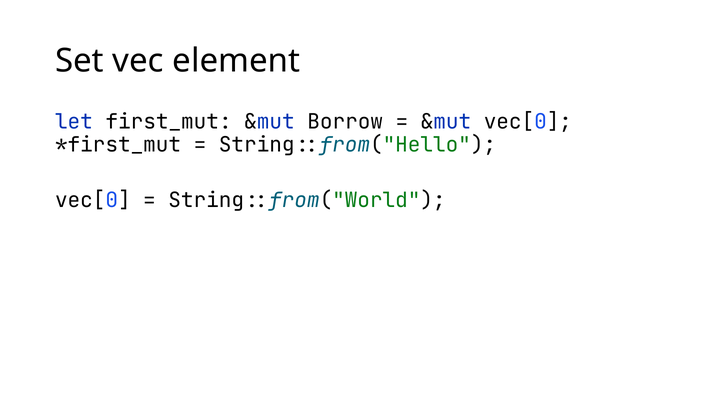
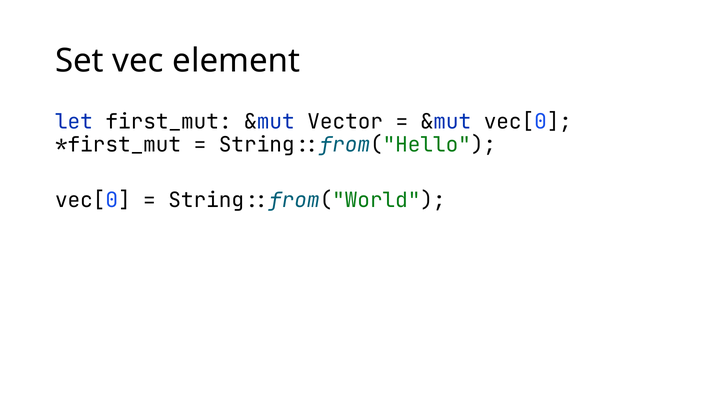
Borrow: Borrow -> Vector (345, 122)
